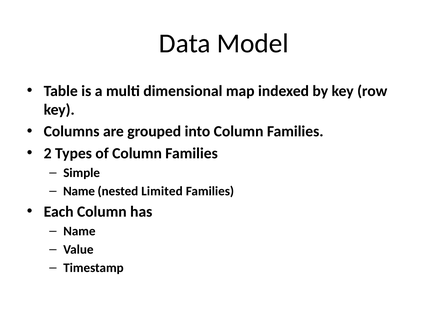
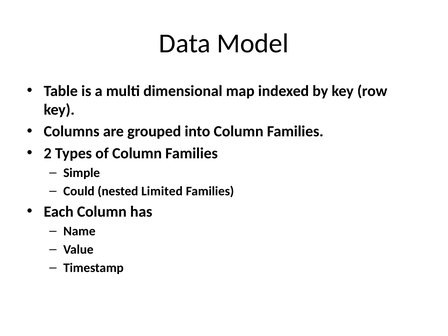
Name: Name -> Could (79, 191)
